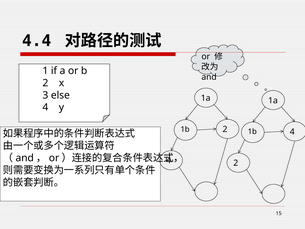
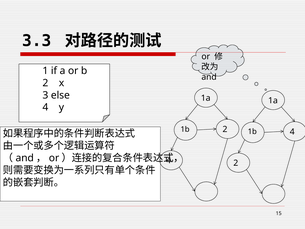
4.4: 4.4 -> 3.3 (37, 41)
